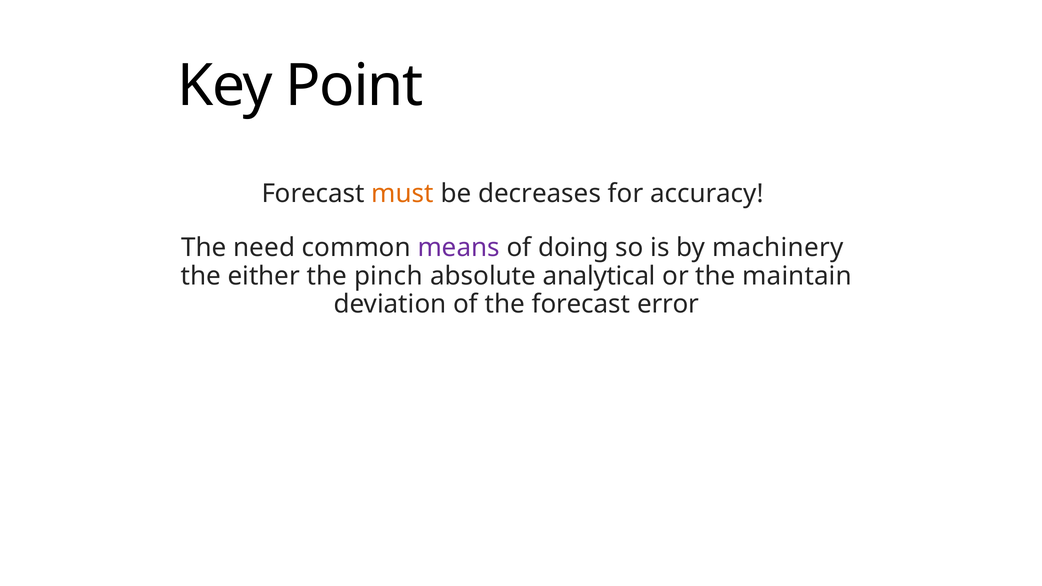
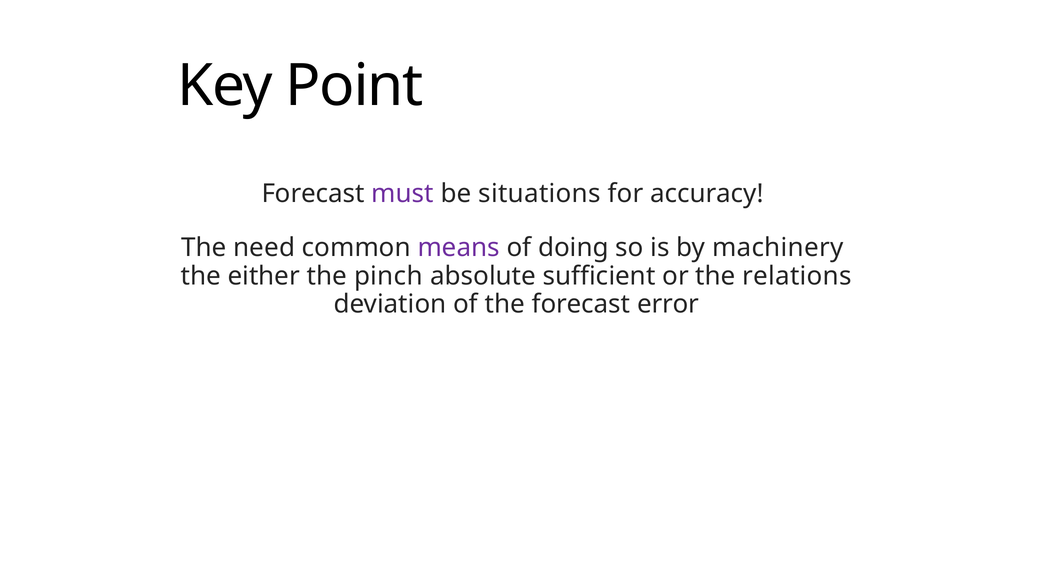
must colour: orange -> purple (403, 194)
decreases: decreases -> situations (539, 194)
analytical: analytical -> sufficient (599, 276)
maintain: maintain -> relations (797, 276)
